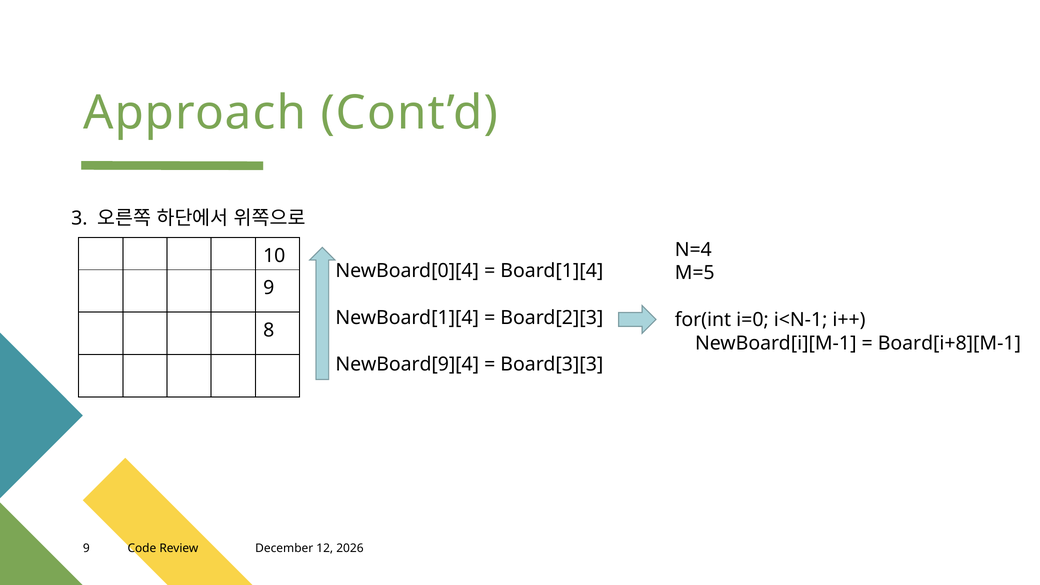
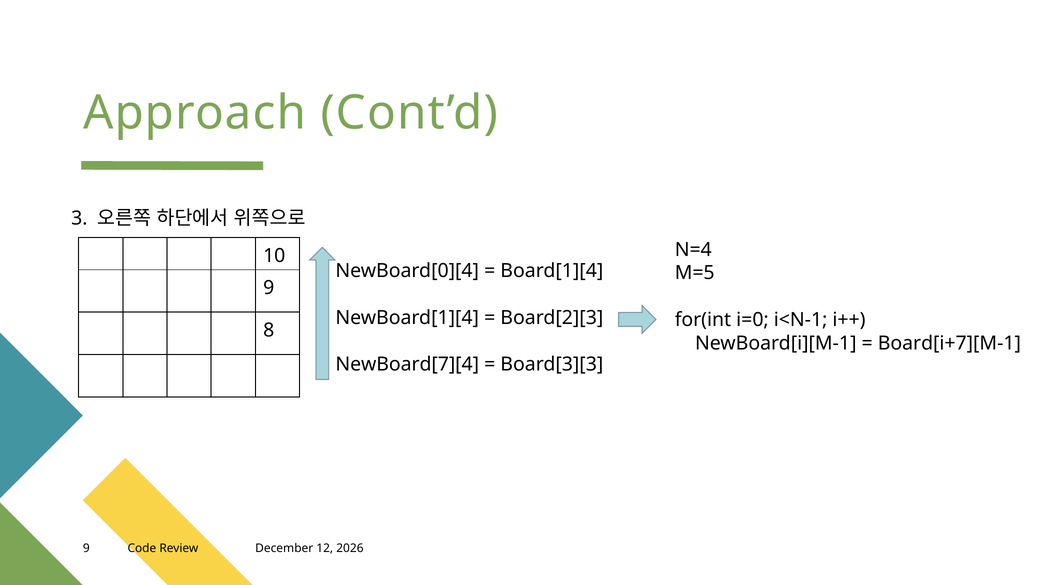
Board[i+8][M-1: Board[i+8][M-1 -> Board[i+7][M-1 (949, 343)
NewBoard[9][4: NewBoard[9][4 -> NewBoard[7][4 (407, 364)
